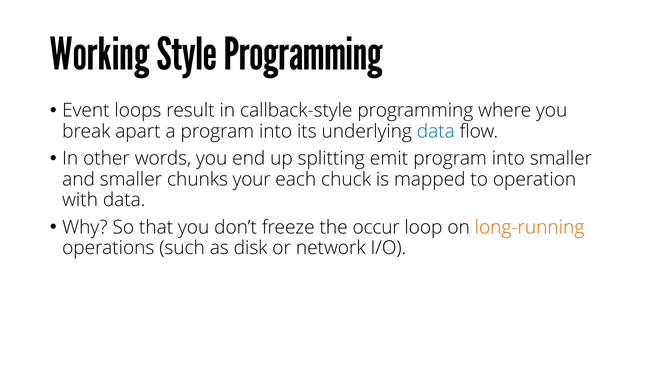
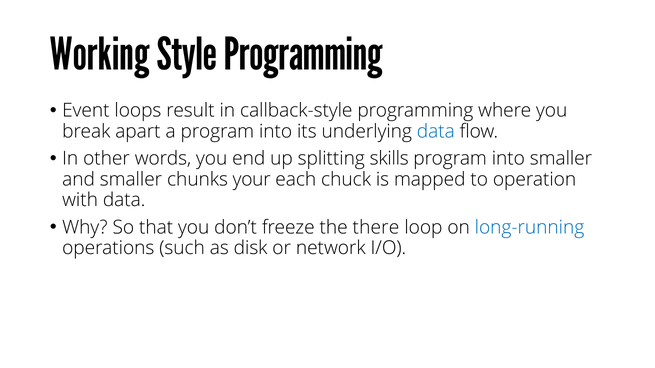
emit: emit -> skills (389, 159)
occur: occur -> there (376, 228)
long-running colour: orange -> blue (529, 228)
